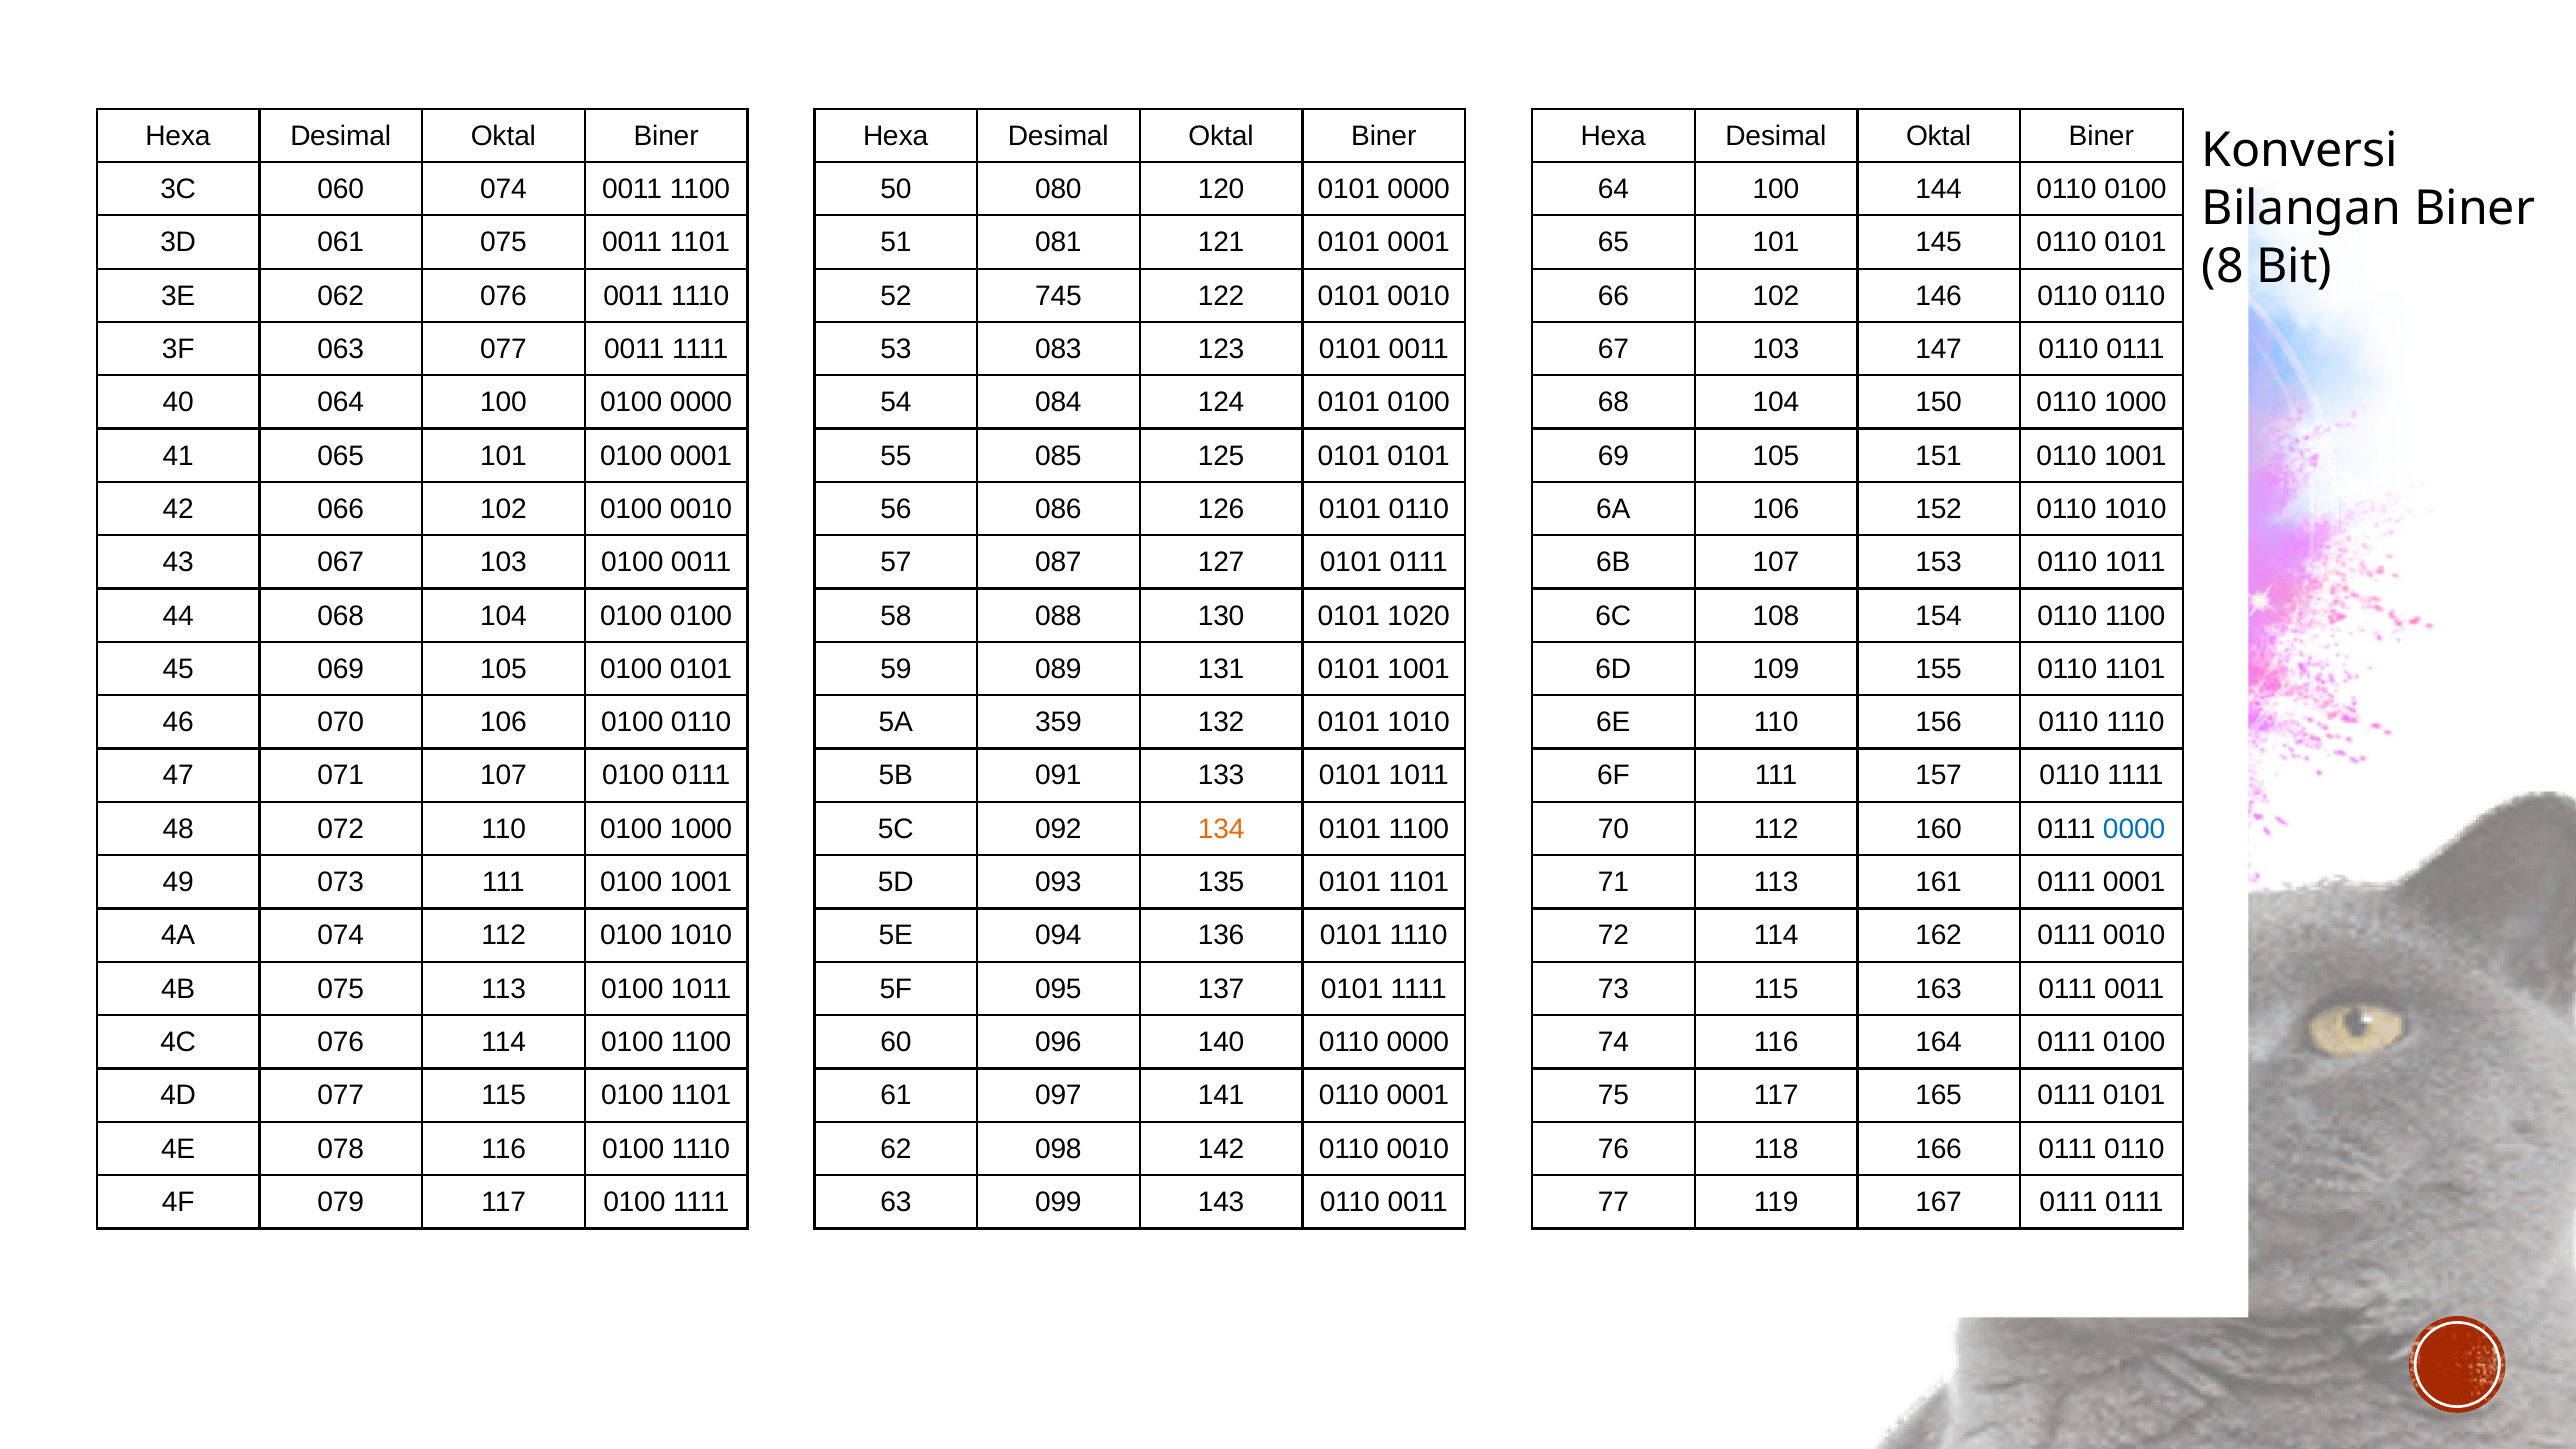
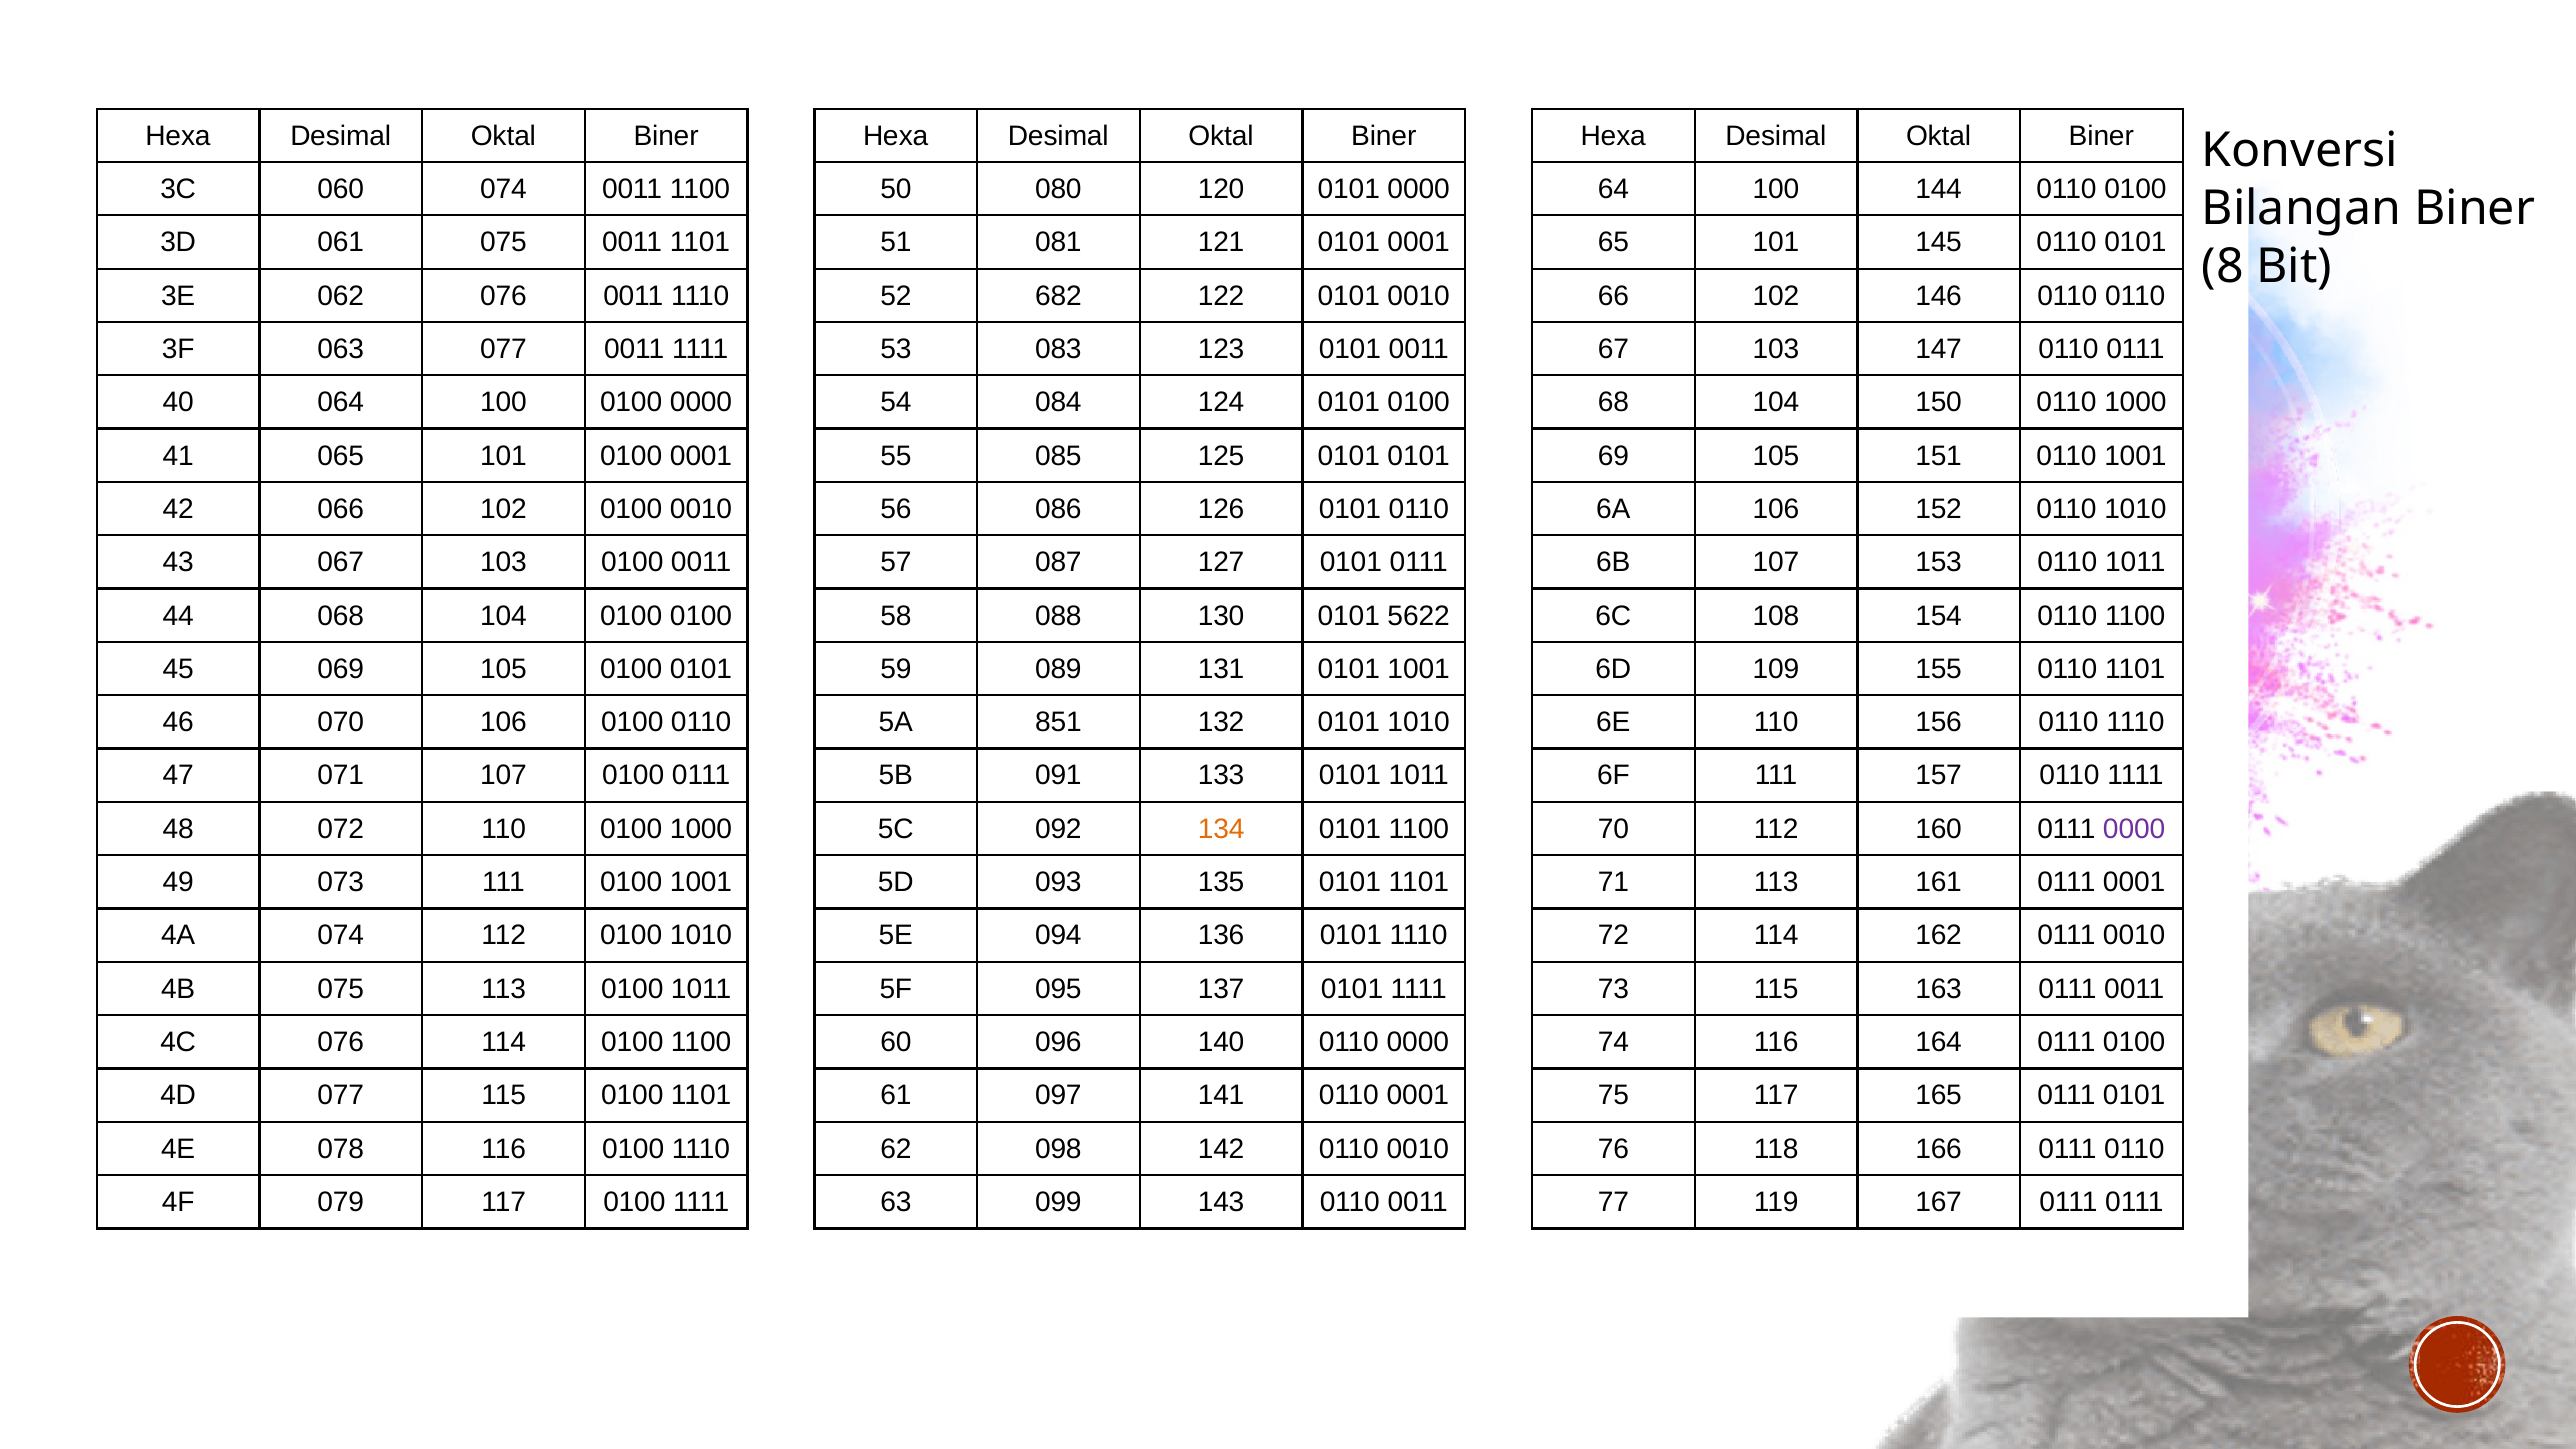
745: 745 -> 682 (1058, 296)
1020: 1020 -> 5622 (1419, 616)
359: 359 -> 851 (1058, 722)
0000 colour: blue -> purple (2134, 829)
